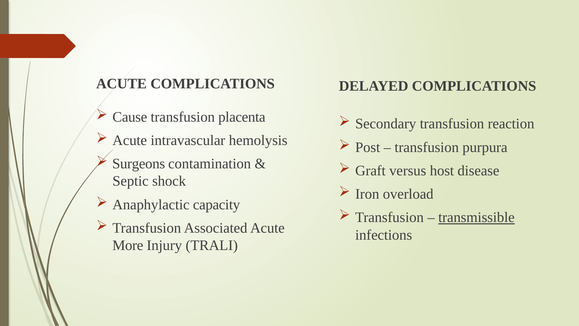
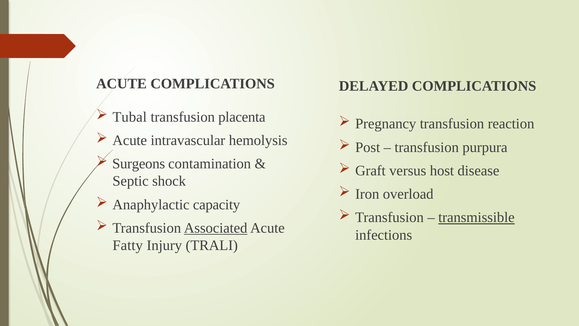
Cause: Cause -> Tubal (130, 117)
Secondary: Secondary -> Pregnancy (386, 124)
Associated underline: none -> present (216, 228)
More: More -> Fatty (128, 245)
